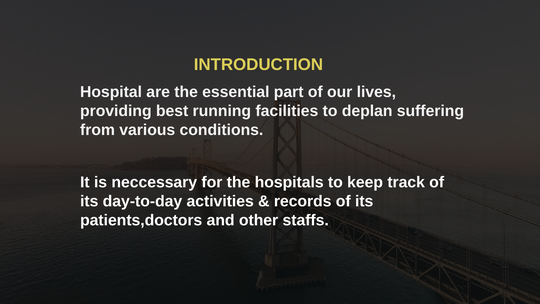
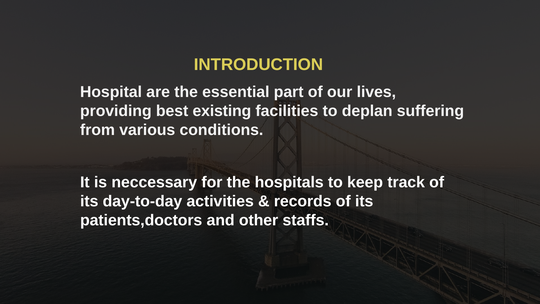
running: running -> existing (222, 111)
